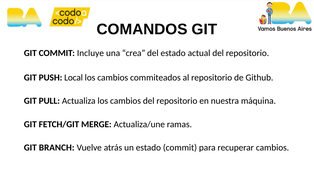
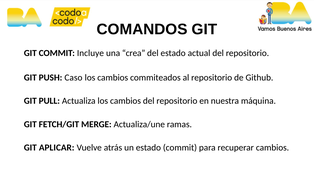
Local: Local -> Caso (73, 77)
BRANCH: BRANCH -> APLICAR (57, 147)
